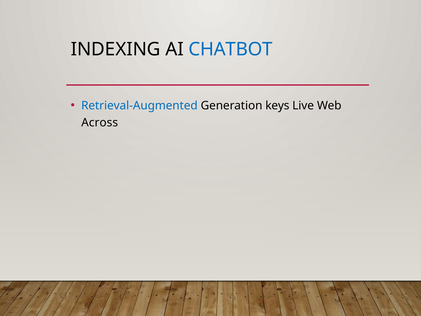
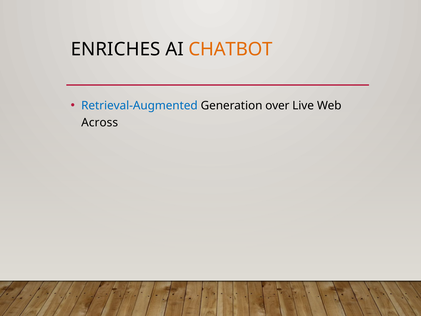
INDEXING: INDEXING -> ENRICHES (116, 49)
CHATBOT colour: blue -> orange (230, 49)
keys: keys -> over (277, 106)
